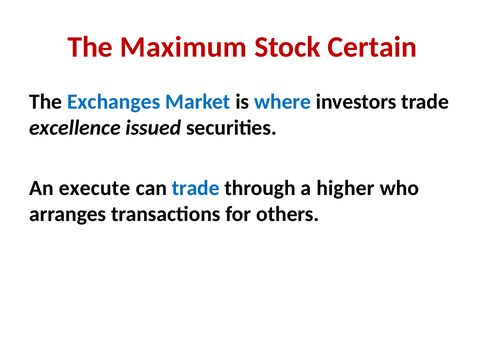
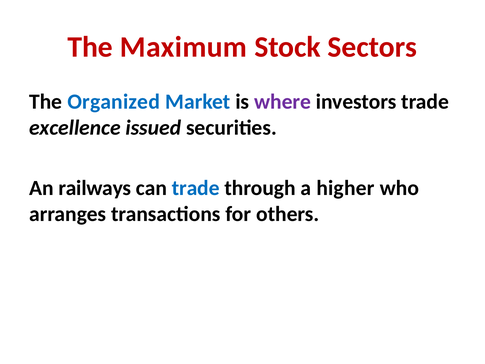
Certain: Certain -> Sectors (372, 47)
Exchanges: Exchanges -> Organized (114, 102)
where colour: blue -> purple (283, 102)
execute: execute -> railways (95, 188)
